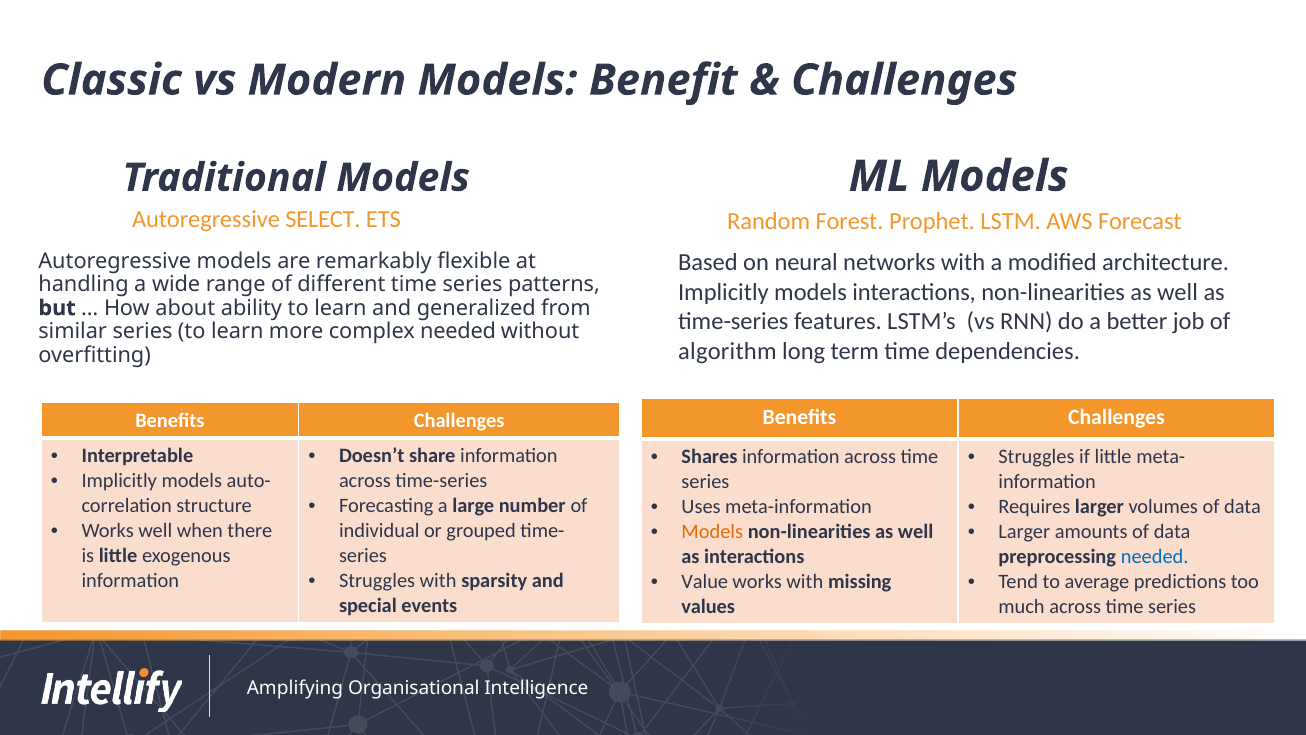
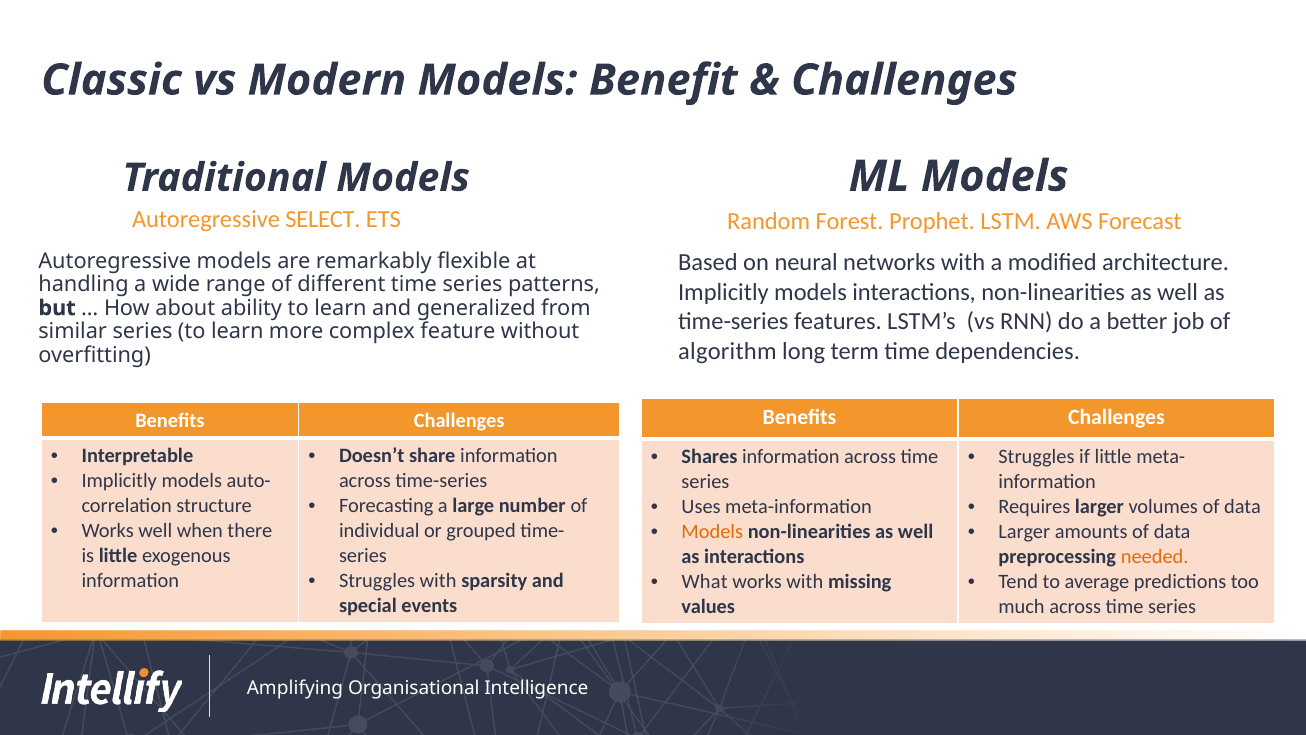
complex needed: needed -> feature (458, 331)
needed colour: blue -> orange (1155, 556)
Value: Value -> What (705, 581)
